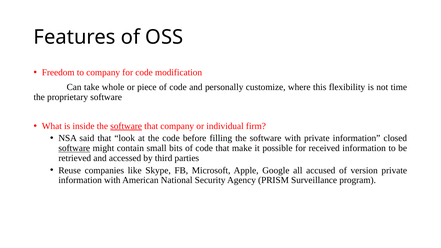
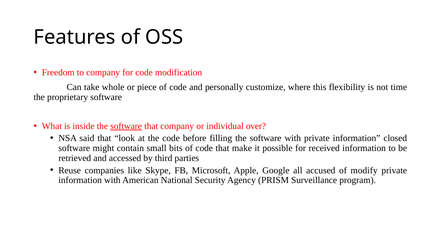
firm: firm -> over (256, 126)
software underline: present -> none (74, 148)
version: version -> modify (364, 170)
